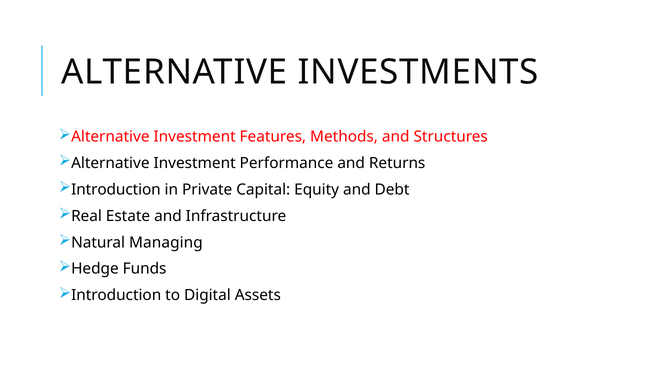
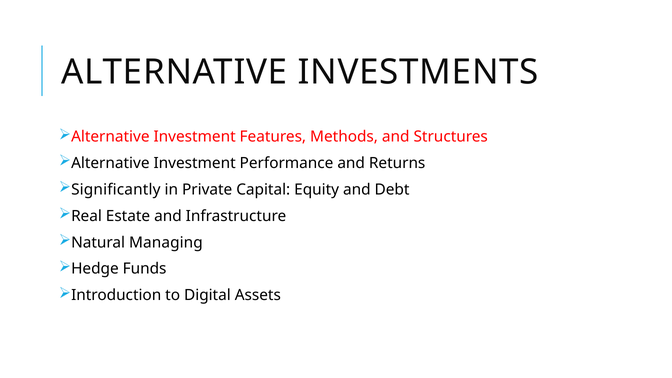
Introduction: Introduction -> Significantly (116, 190)
